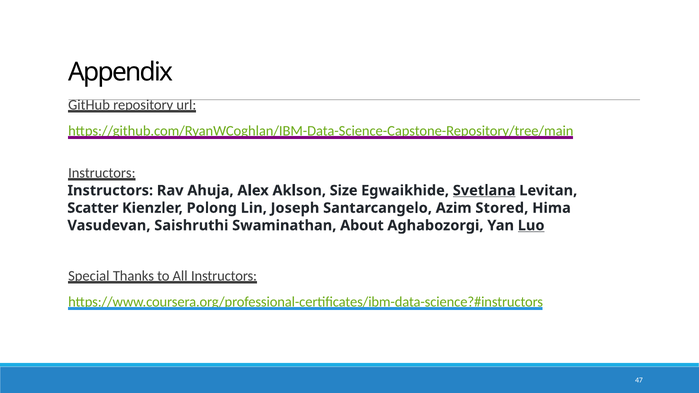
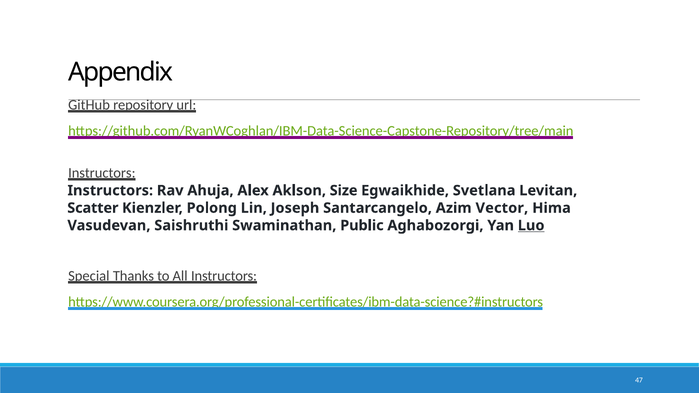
Svetlana underline: present -> none (484, 191)
Stored: Stored -> Vector (502, 208)
About: About -> Public (362, 226)
